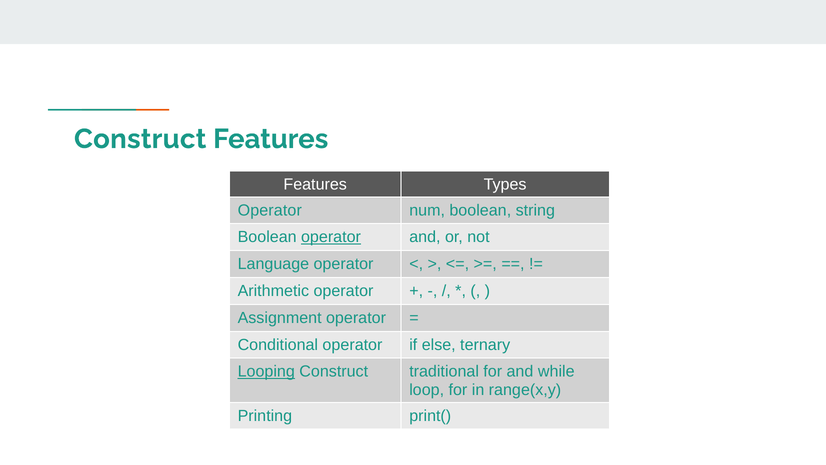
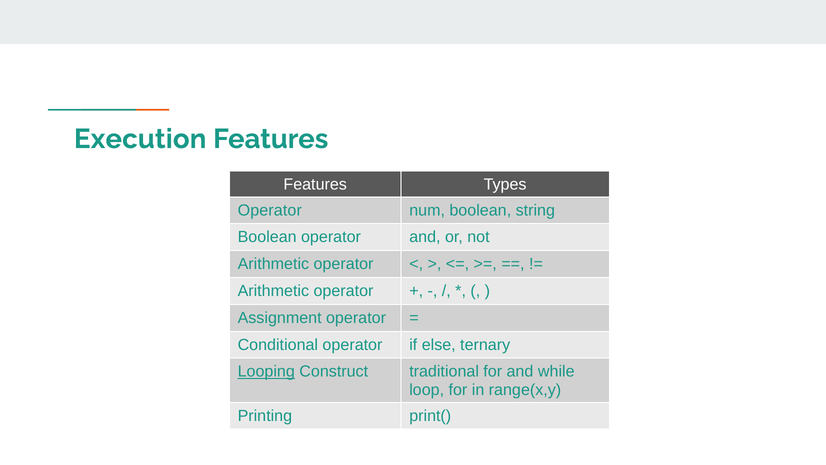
Construct: Construct -> Execution (140, 139)
operator underline: present -> none (331, 237)
Language: Language -> Arithmetic (273, 264)
